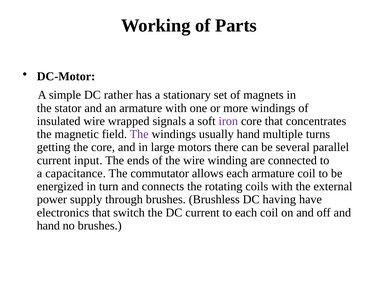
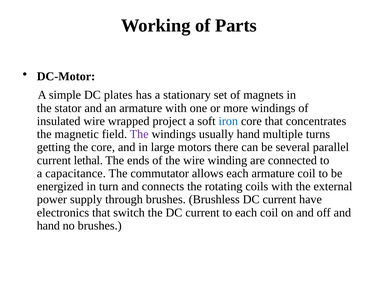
rather: rather -> plates (118, 95)
signals: signals -> project (169, 121)
iron colour: purple -> blue (228, 121)
input: input -> lethal (88, 160)
Brushless DC having: having -> current (279, 199)
